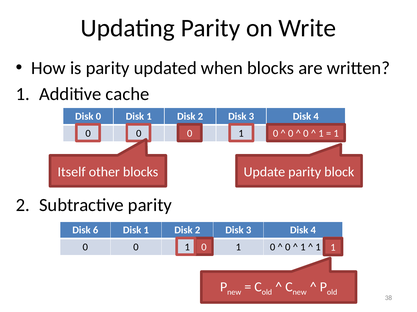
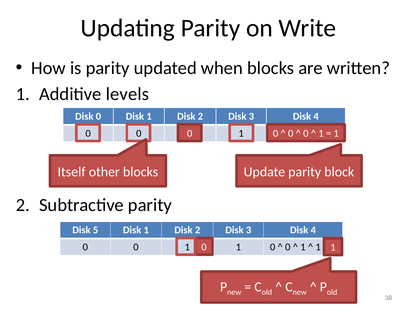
cache: cache -> levels (127, 94)
6: 6 -> 5 (96, 231)
